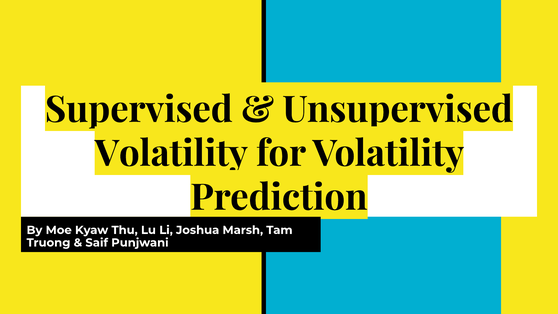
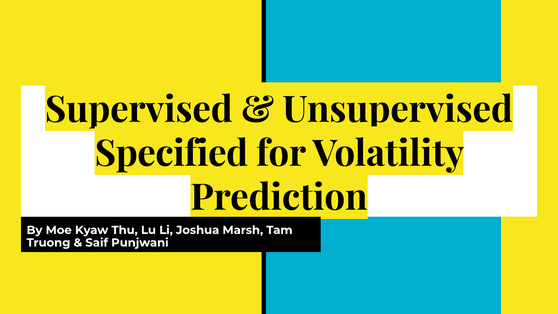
Volatility: Volatility -> Specified (171, 154)
